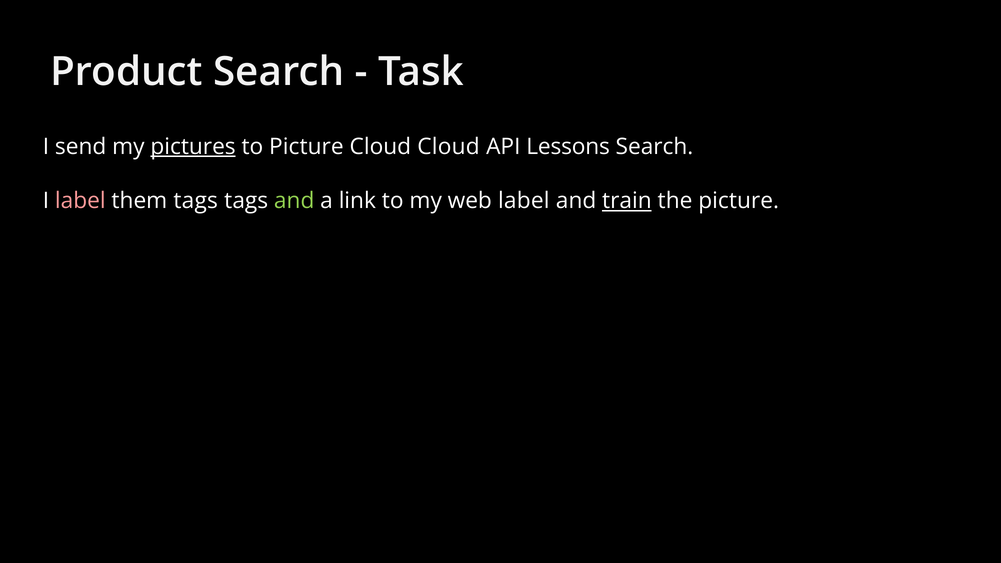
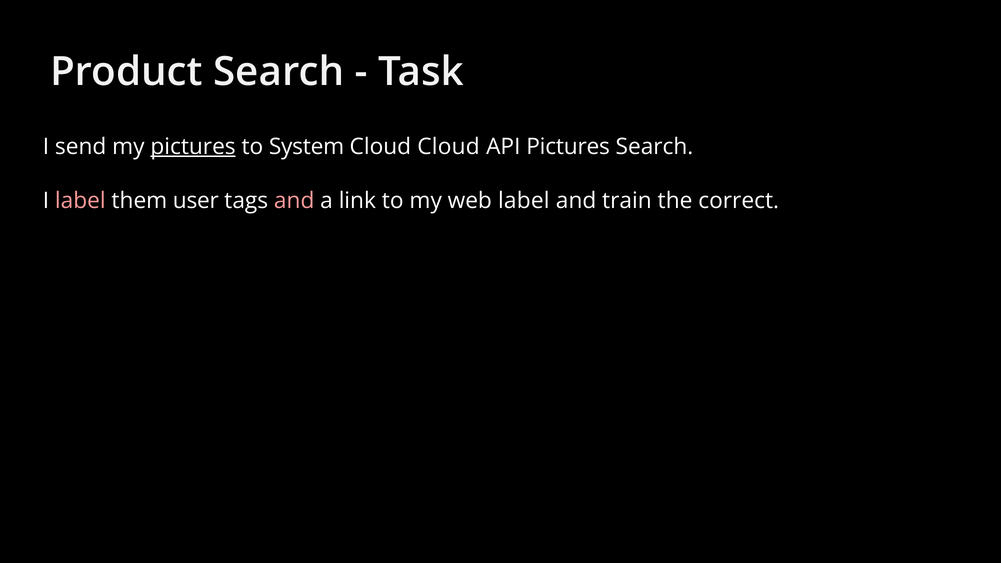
to Picture: Picture -> System (307, 147)
API Lessons: Lessons -> Pictures (568, 147)
them tags: tags -> user (196, 201)
and colour: light green -> pink (294, 201)
train underline: present -> none (627, 201)
the picture: picture -> correct (739, 201)
